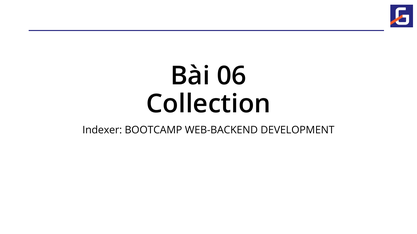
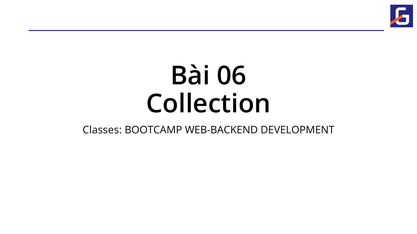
Indexer: Indexer -> Classes (102, 130)
